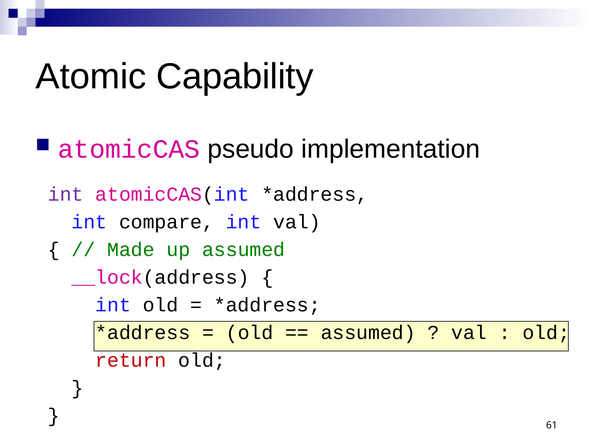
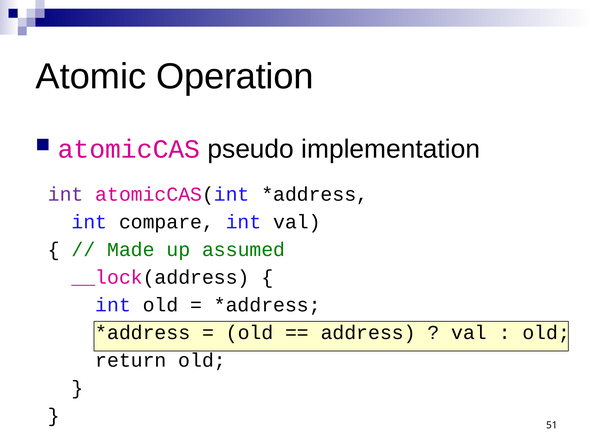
Capability: Capability -> Operation (235, 77)
assumed: assumed -> address (368, 332)
return colour: red -> black (131, 360)
61: 61 -> 51 (552, 425)
